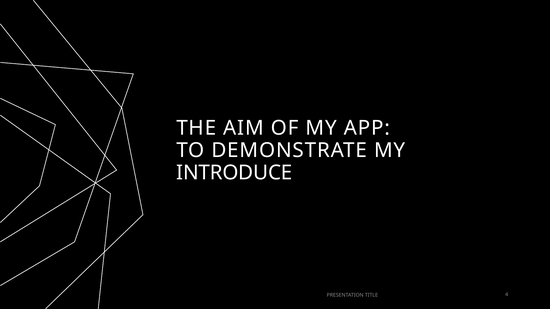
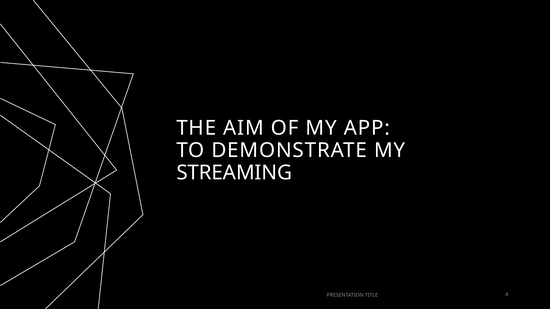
INTRODUCE: INTRODUCE -> STREAMING (234, 173)
